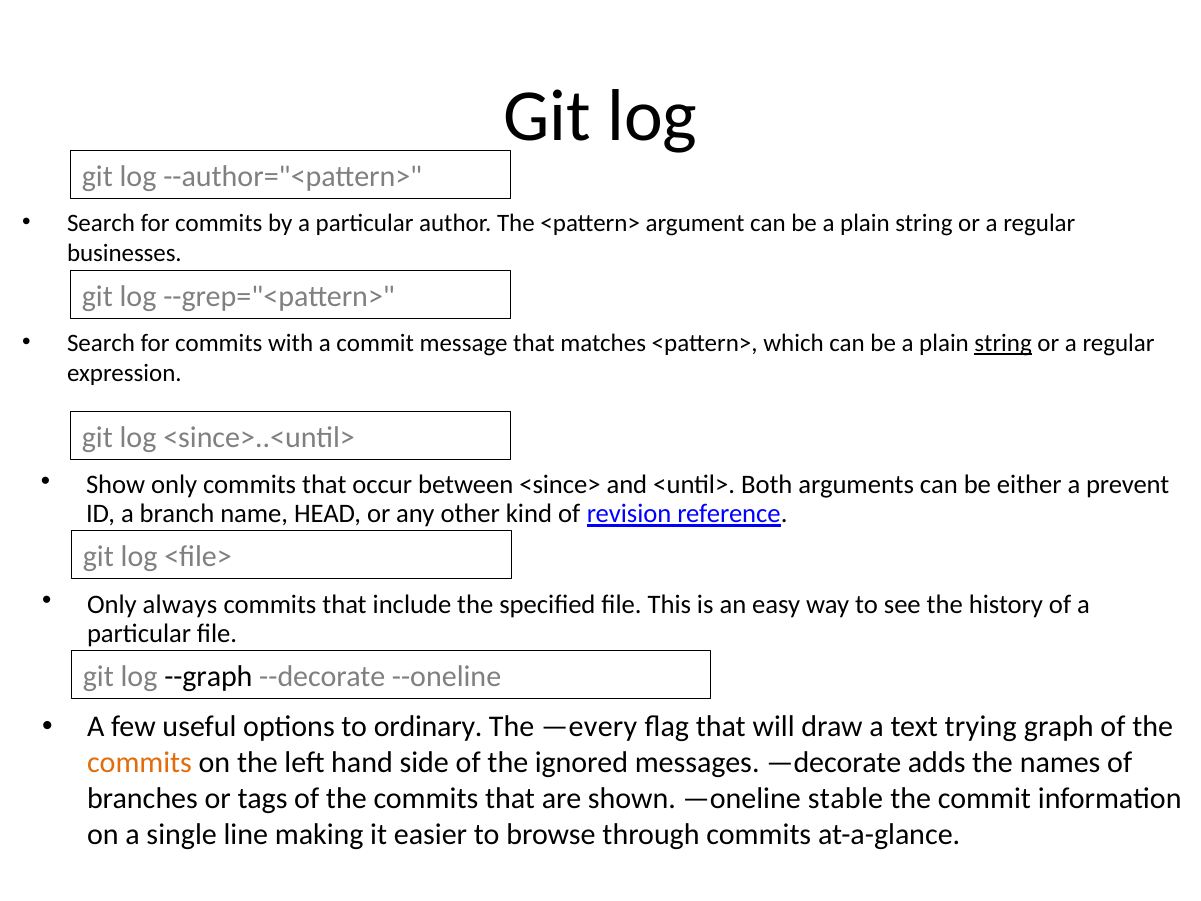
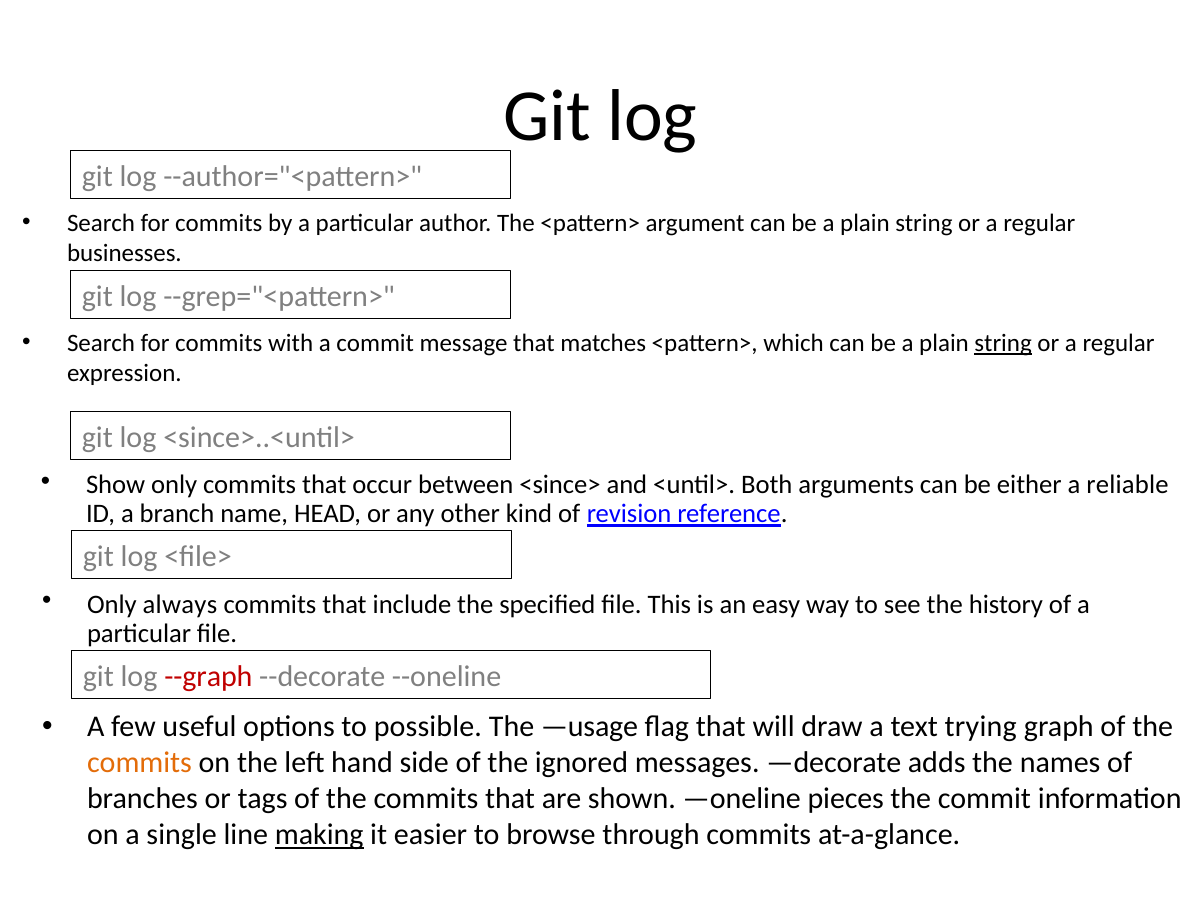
prevent: prevent -> reliable (1128, 485)
--graph colour: black -> red (208, 677)
ordinary: ordinary -> possible (428, 727)
—every: —every -> —usage (590, 727)
stable: stable -> pieces (846, 799)
making underline: none -> present (319, 835)
